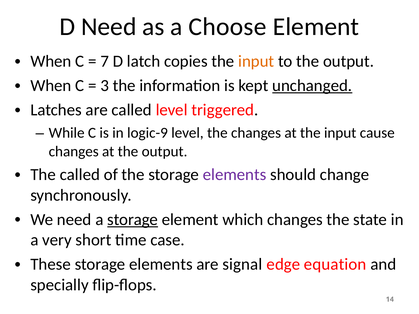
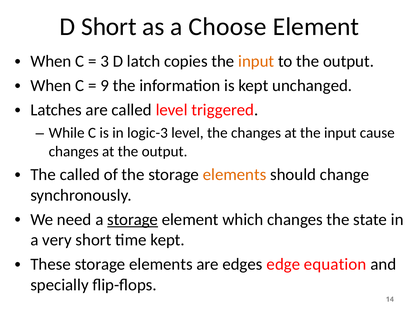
D Need: Need -> Short (109, 27)
7: 7 -> 3 (105, 61)
3: 3 -> 9 (105, 86)
unchanged underline: present -> none (312, 86)
logic-9: logic-9 -> logic-3 (147, 133)
elements colour: purple -> orange (235, 175)
time case: case -> kept (168, 240)
signal: signal -> edges (242, 265)
